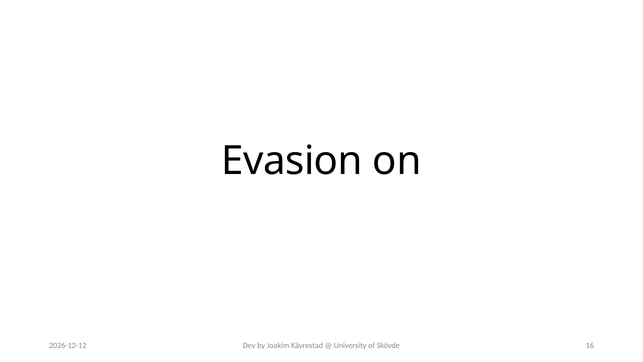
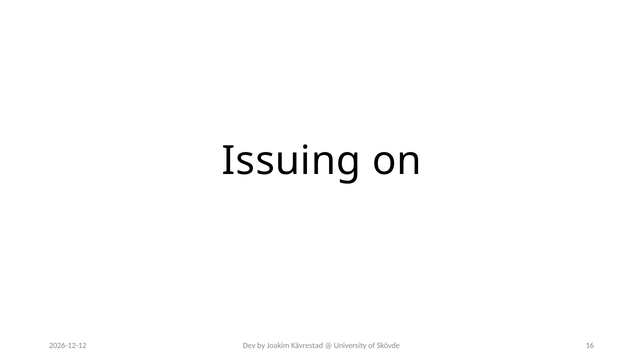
Evasion: Evasion -> Issuing (292, 161)
